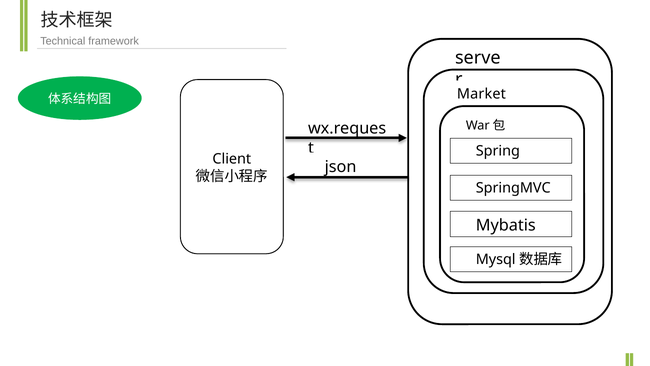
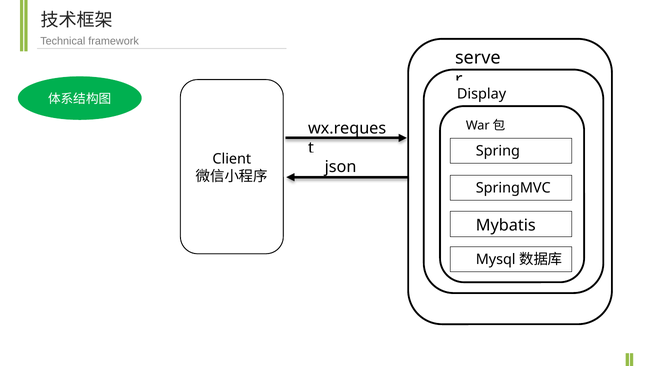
Market: Market -> Display (482, 94)
